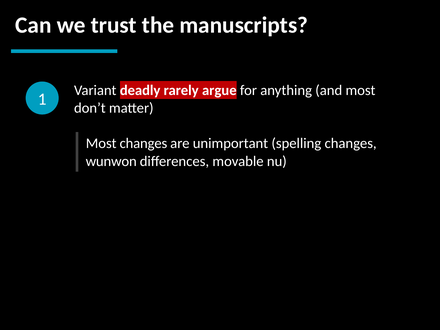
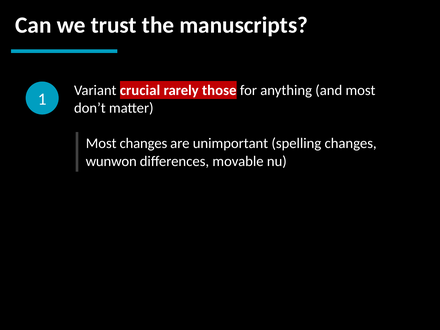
deadly: deadly -> crucial (140, 90)
argue: argue -> those (219, 90)
